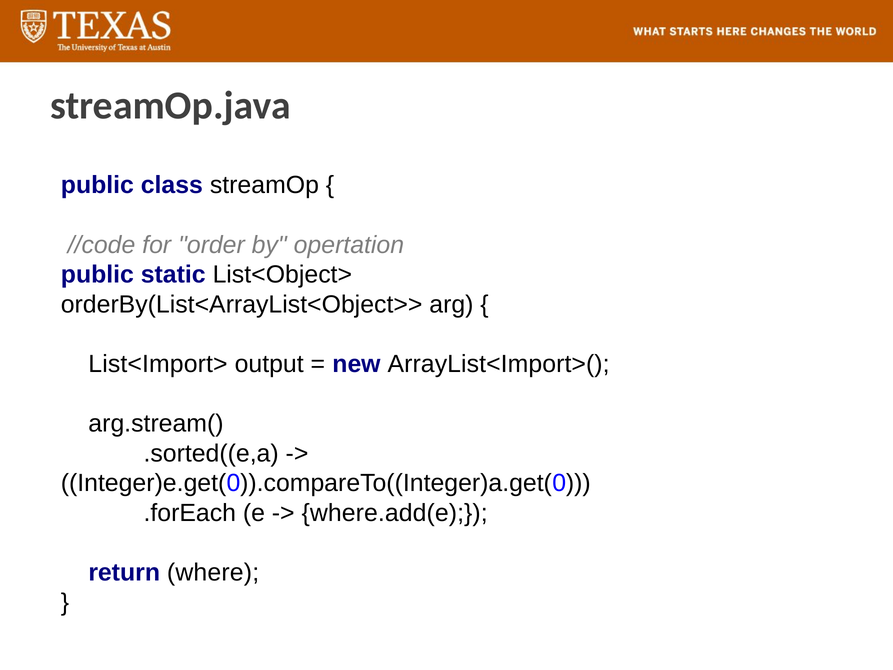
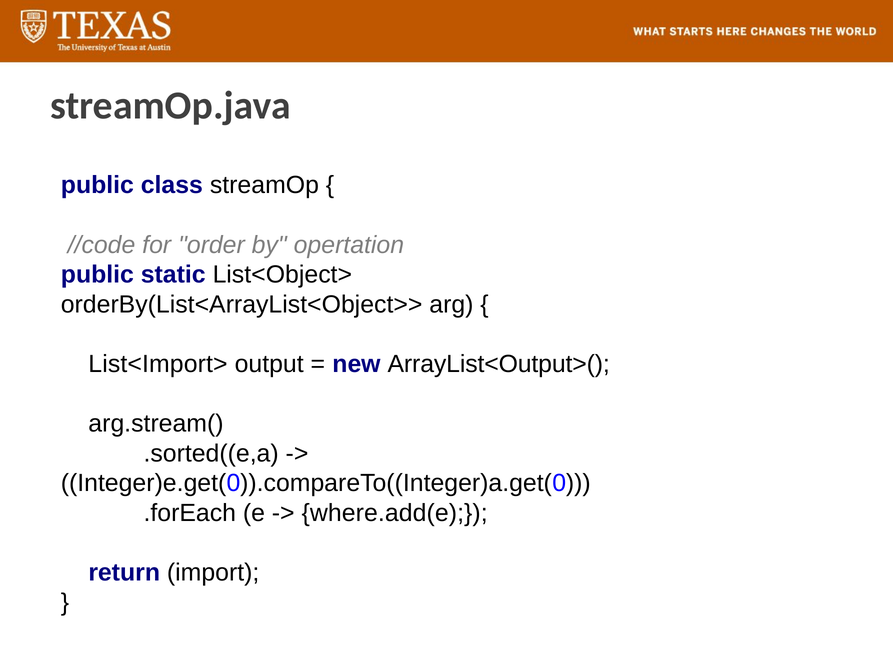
ArrayList<Import>(: ArrayList<Import>( -> ArrayList<Output>( (499, 364)
where: where -> import (213, 572)
